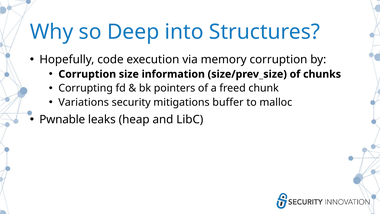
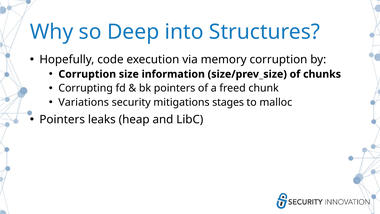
buffer: buffer -> stages (228, 102)
Pwnable: Pwnable -> Pointers (62, 119)
